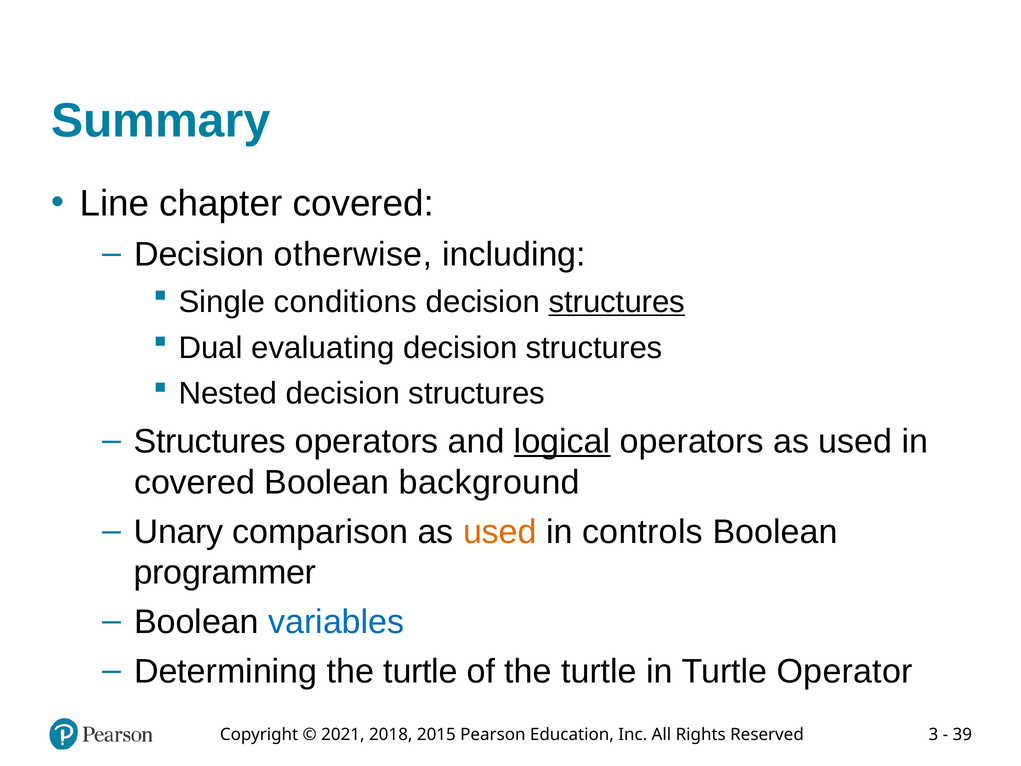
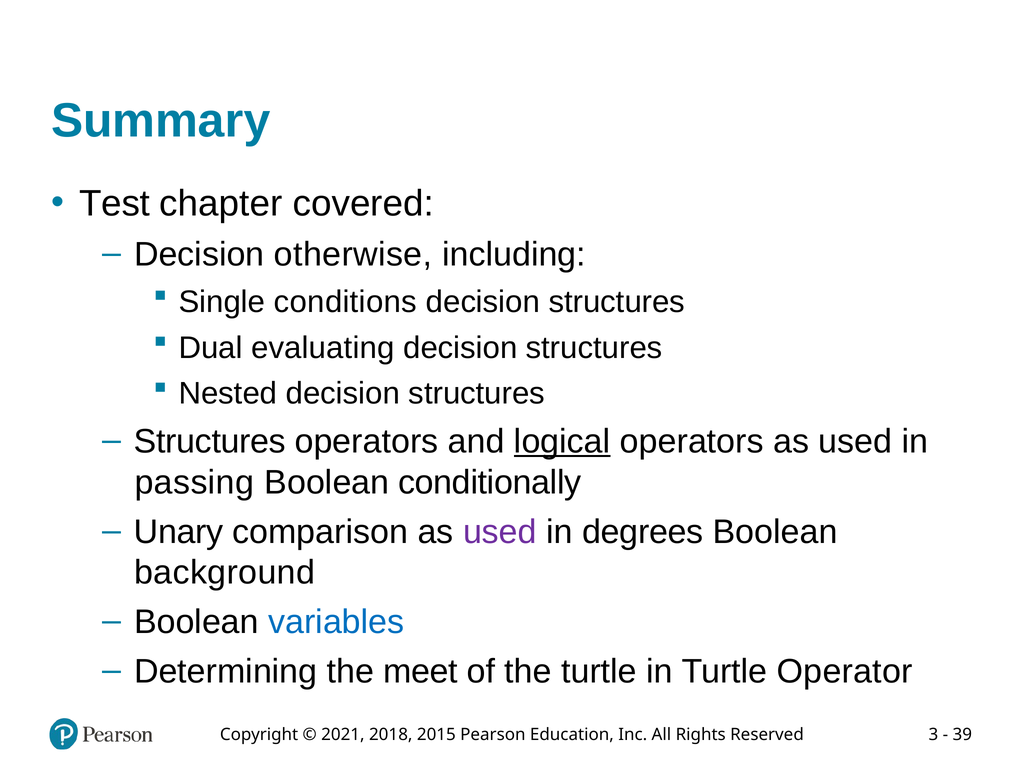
Line: Line -> Test (115, 203)
structures underline: present -> none (617, 302)
covered: covered -> passing (194, 482)
background: background -> conditionally (490, 482)
used colour: orange -> purple (500, 532)
controls: controls -> degrees (643, 532)
programmer: programmer -> background (225, 572)
Determining the turtle: turtle -> meet (420, 671)
